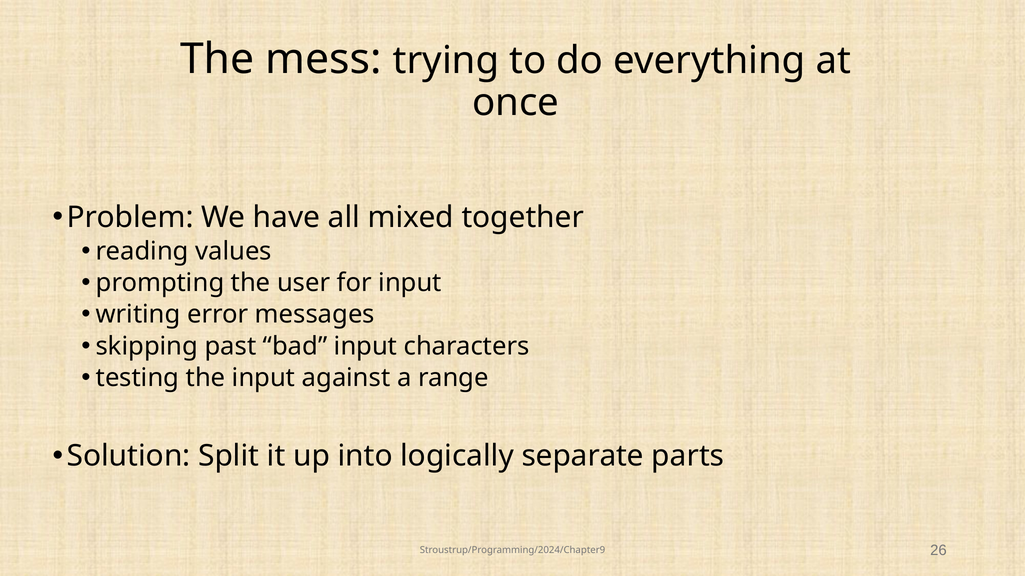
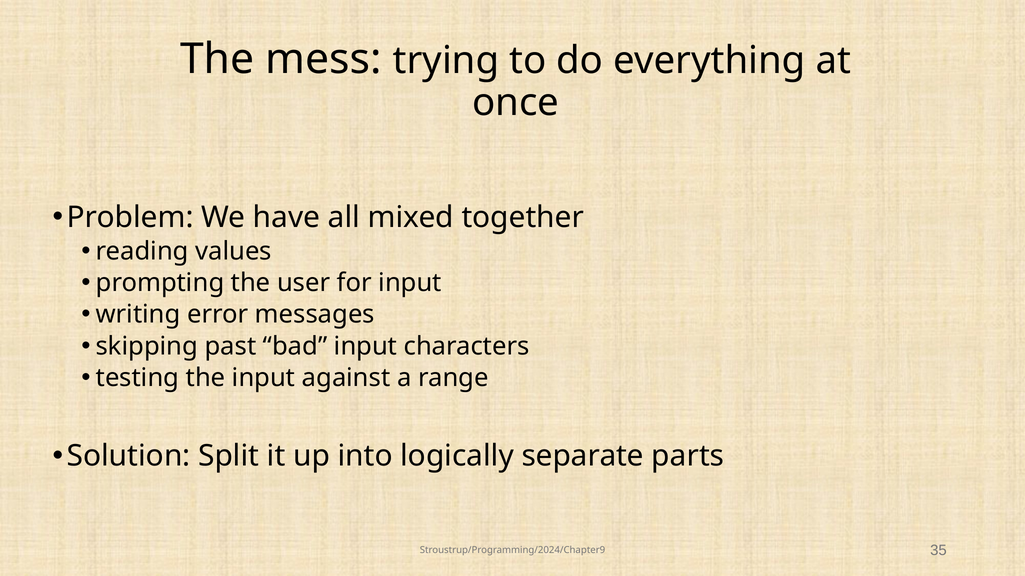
26: 26 -> 35 (938, 551)
